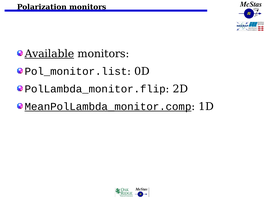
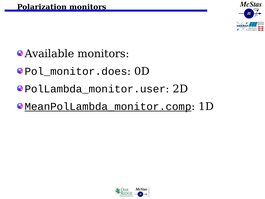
Available underline: present -> none (49, 54)
Pol_monitor.list: Pol_monitor.list -> Pol_monitor.does (76, 71)
PolLambda_monitor.flip: PolLambda_monitor.flip -> PolLambda_monitor.user (95, 89)
